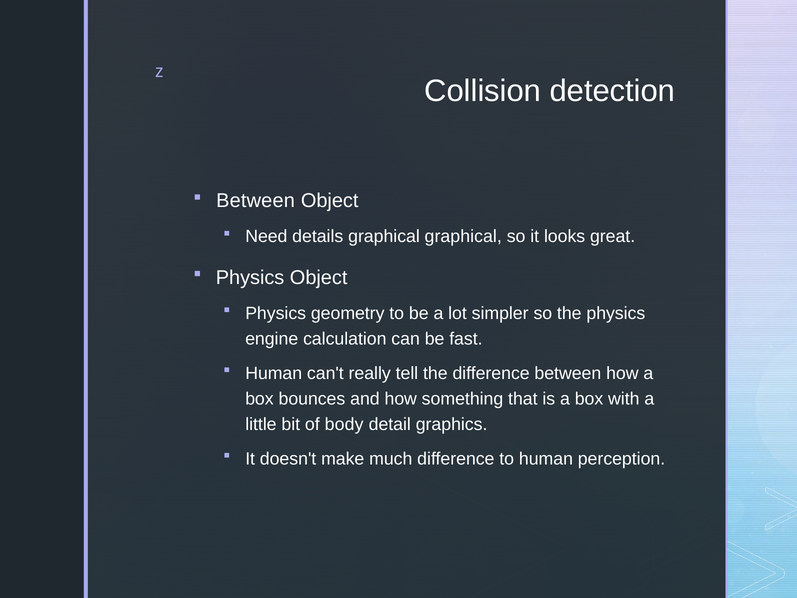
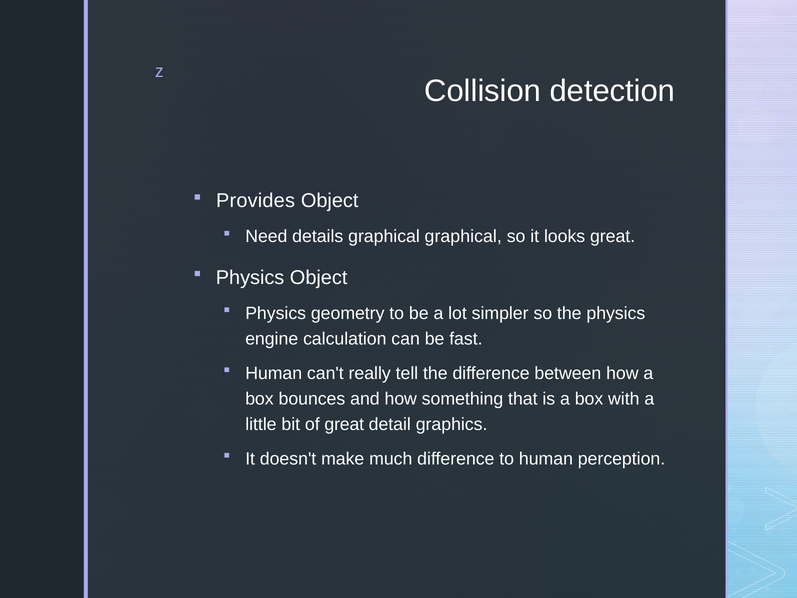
Between: Between -> Provides (256, 201)
of body: body -> great (344, 424)
